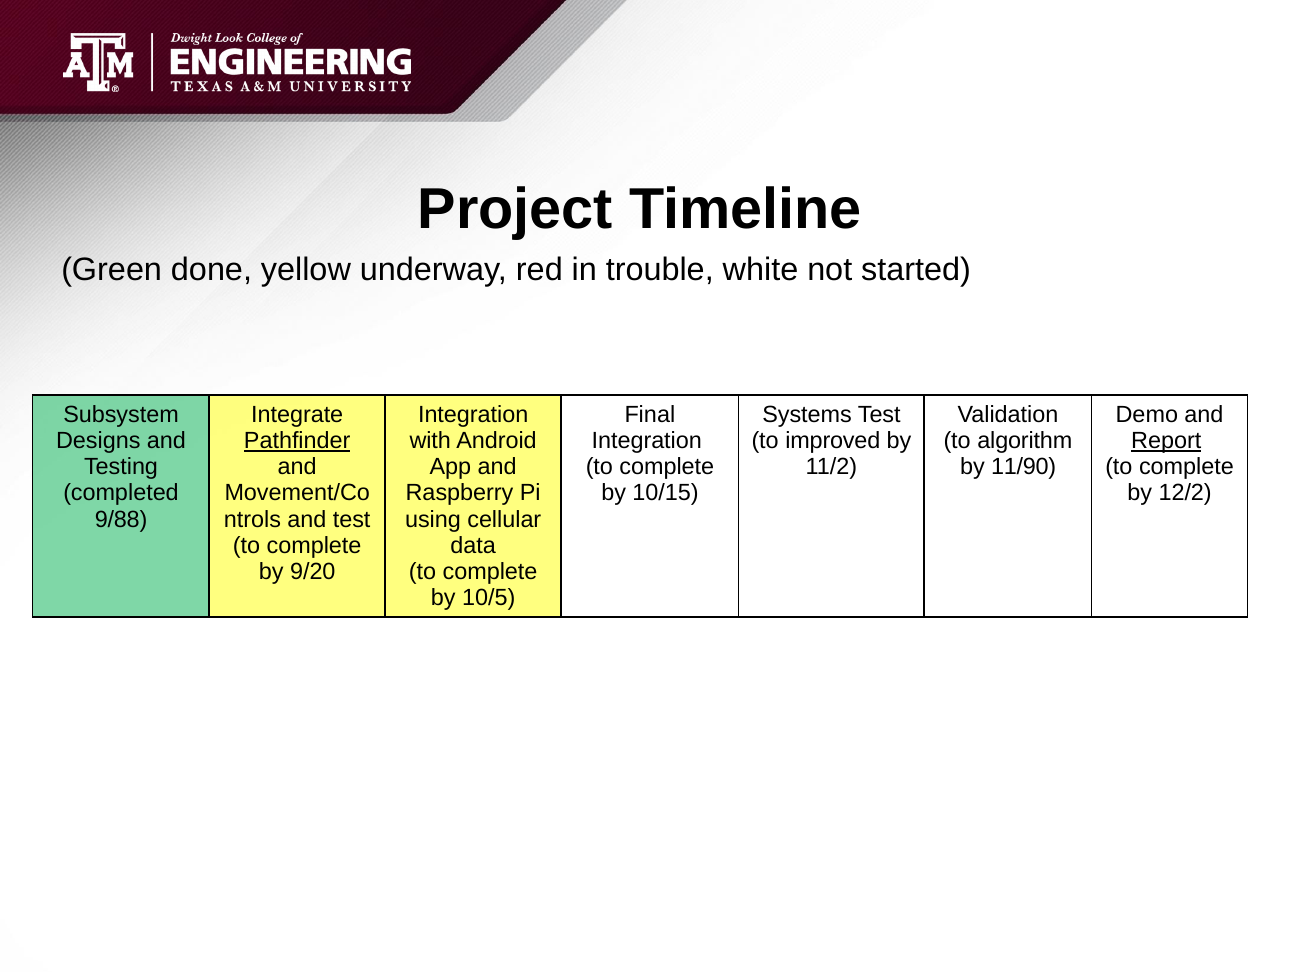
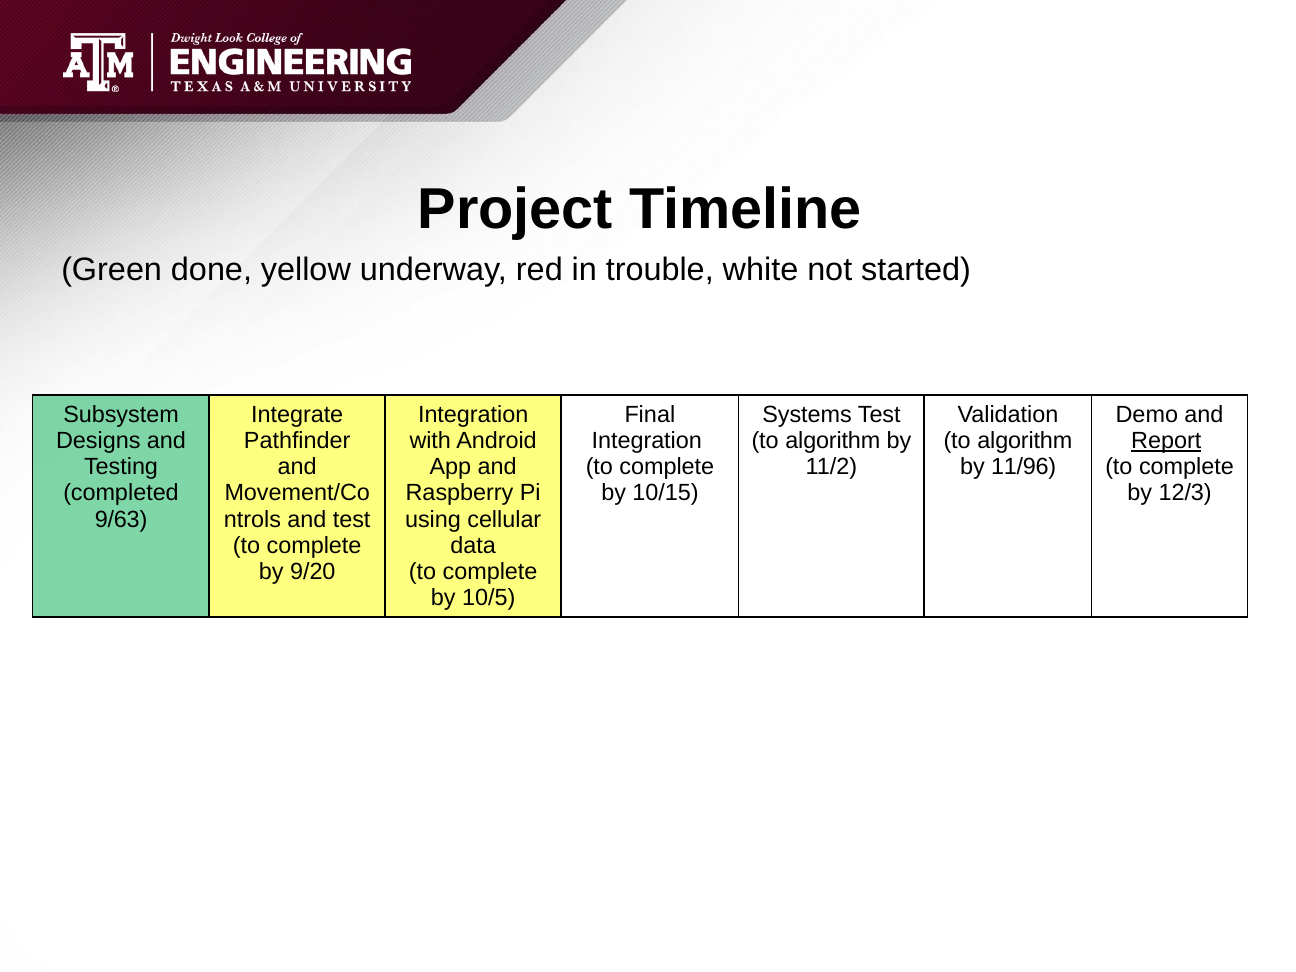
Pathfinder underline: present -> none (297, 441)
improved: improved -> algorithm (833, 441)
11/90: 11/90 -> 11/96 (1024, 467)
12/2: 12/2 -> 12/3 (1185, 493)
9/88: 9/88 -> 9/63 (121, 519)
